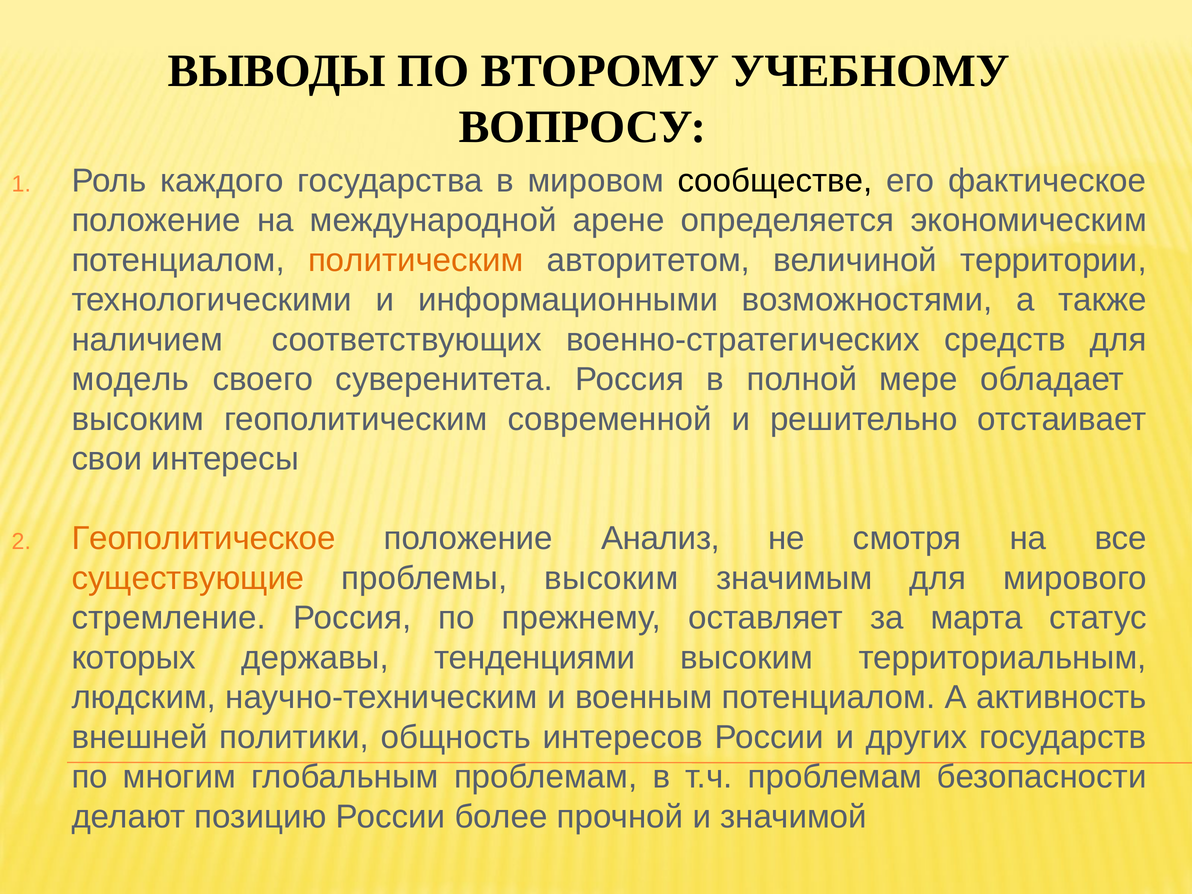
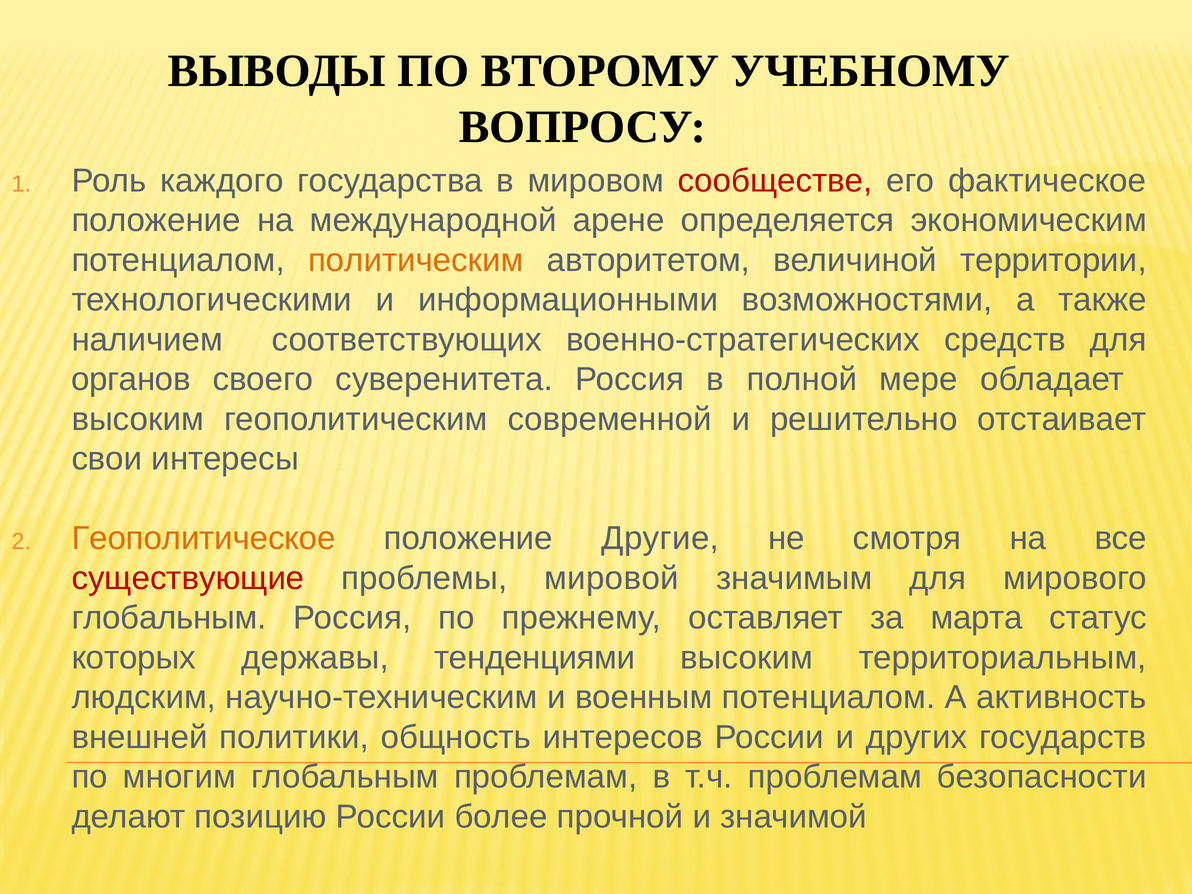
сообществе colour: black -> red (775, 181)
модель: модель -> органов (131, 379)
Анализ: Анализ -> Другие (660, 538)
существующие colour: orange -> red (188, 578)
проблемы высоким: высоким -> мировой (611, 578)
стремление: стремление -> глобальным (169, 618)
